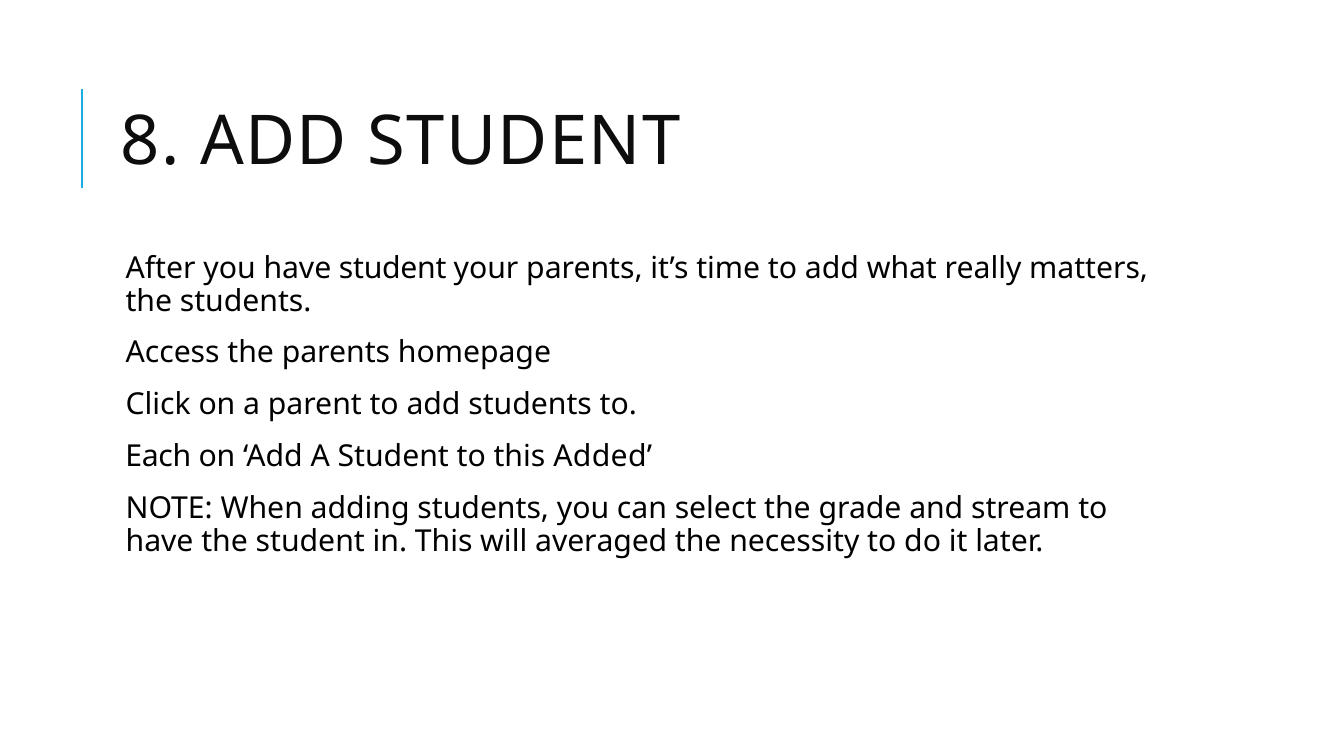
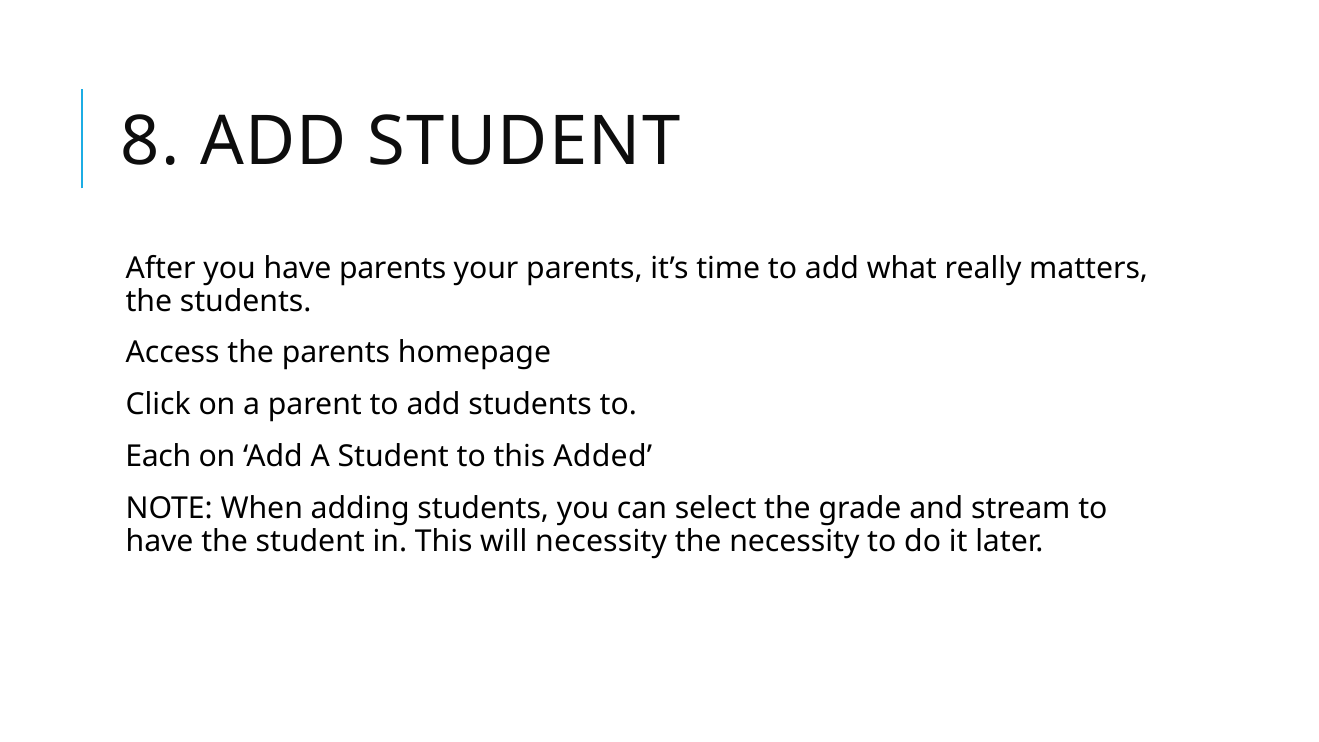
have student: student -> parents (393, 268)
will averaged: averaged -> necessity (601, 541)
